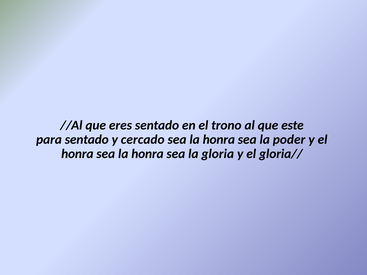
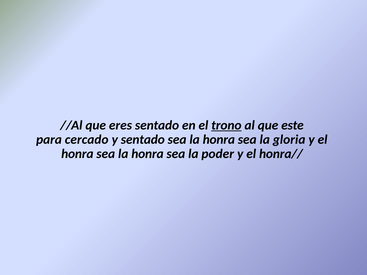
trono underline: none -> present (226, 125)
para sentado: sentado -> cercado (87, 140)
y cercado: cercado -> sentado (143, 140)
poder: poder -> gloria (289, 140)
gloria: gloria -> poder (218, 154)
gloria//: gloria// -> honra// (281, 154)
